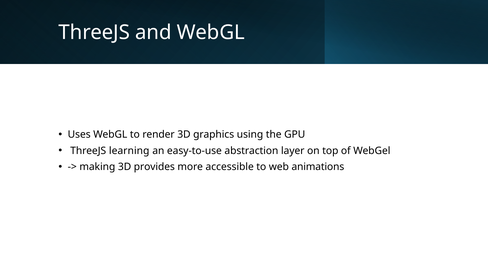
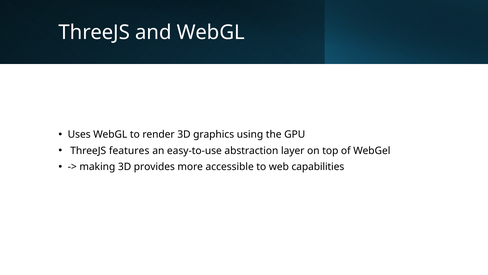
learning: learning -> features (129, 150)
animations: animations -> capabilities (318, 166)
